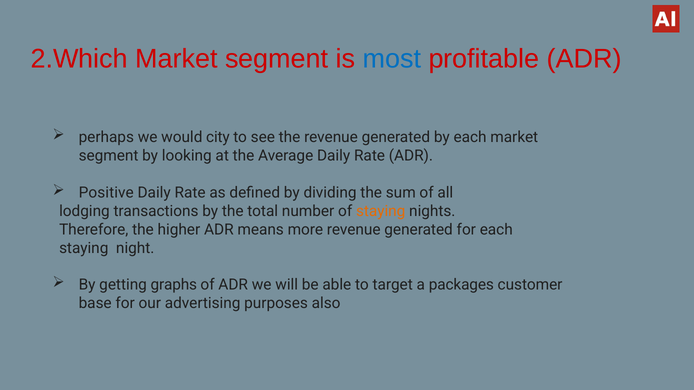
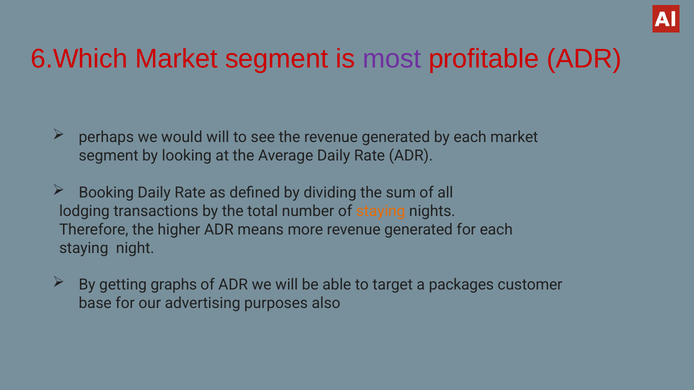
2.Which: 2.Which -> 6.Which (79, 59)
most colour: blue -> purple (392, 59)
would city: city -> will (218, 137)
Positive: Positive -> Booking (106, 193)
